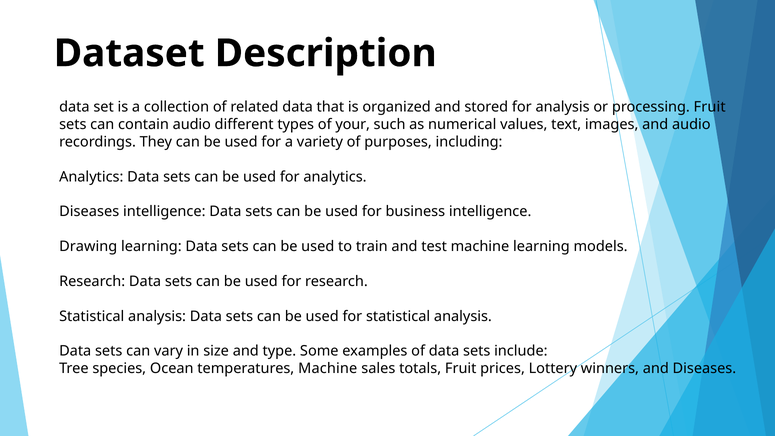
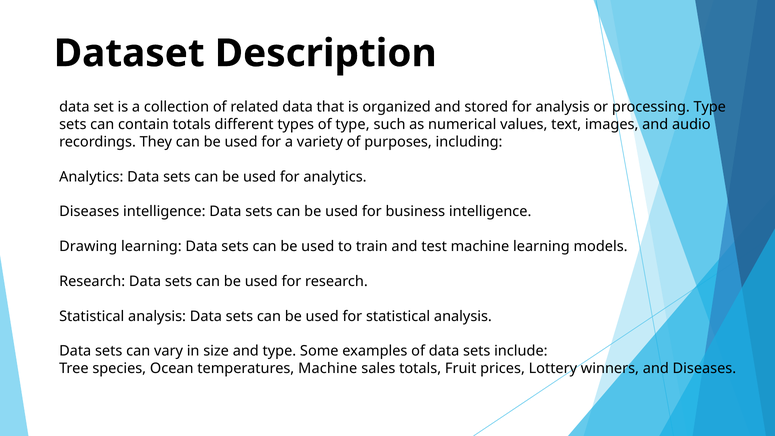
processing Fruit: Fruit -> Type (710, 107)
contain audio: audio -> totals (192, 124)
of your: your -> type (353, 124)
